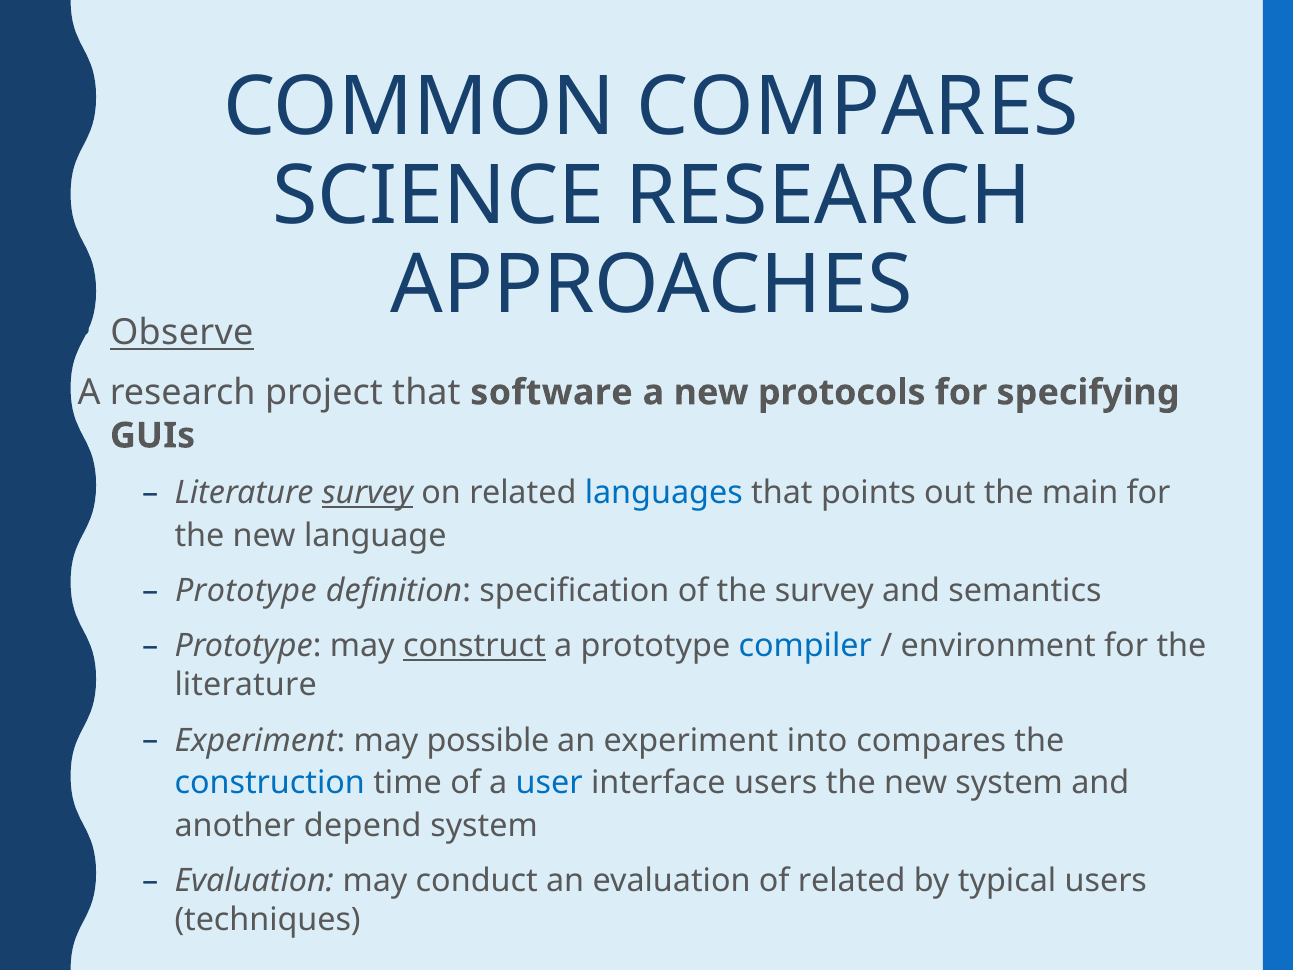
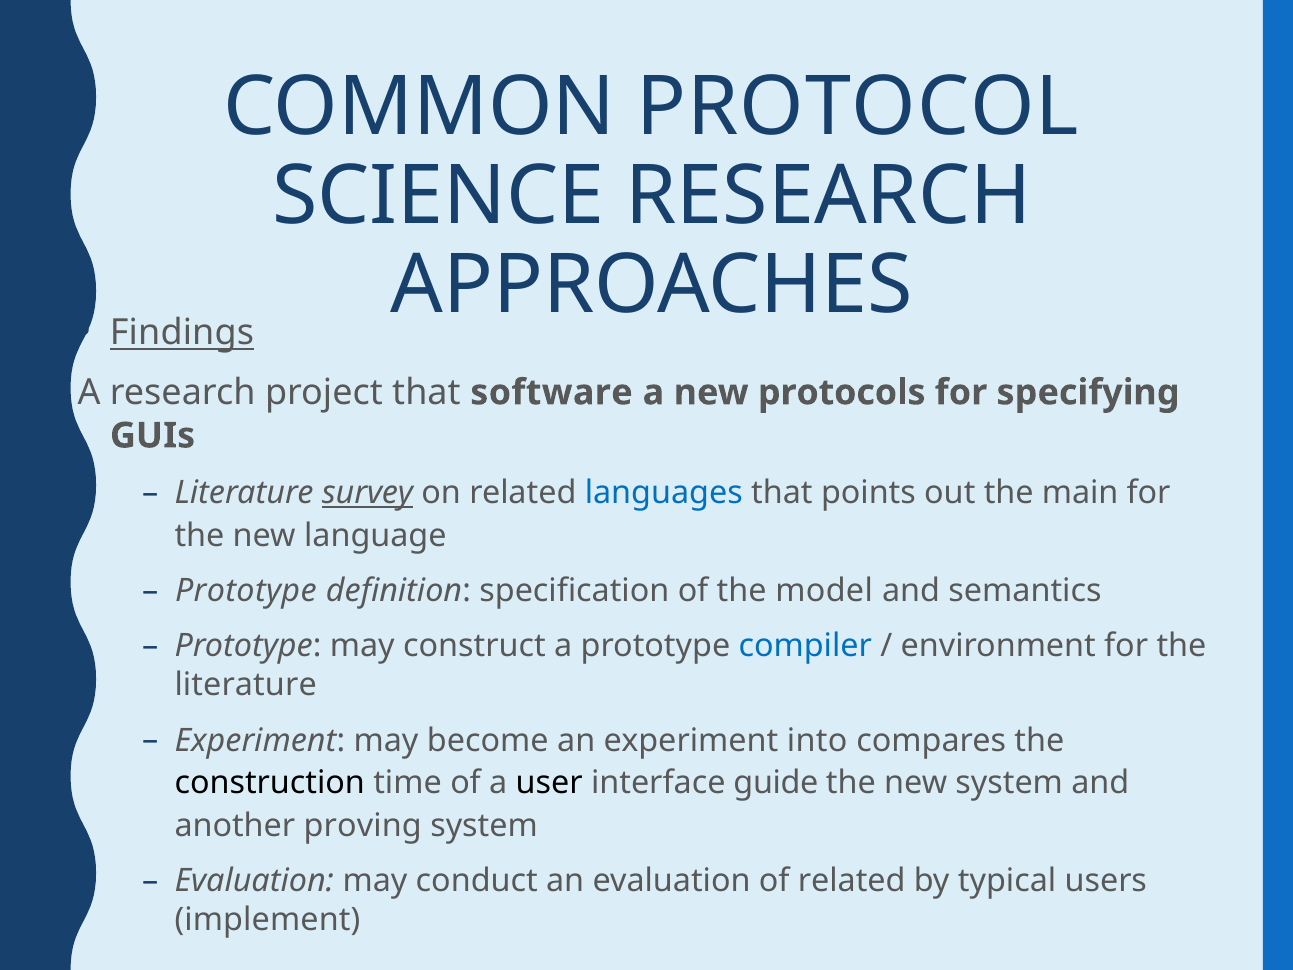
COMMON COMPARES: COMPARES -> PROTOCOL (858, 107)
Observe: Observe -> Findings (182, 332)
the survey: survey -> model (824, 591)
construct underline: present -> none (475, 646)
possible: possible -> become (488, 740)
construction colour: blue -> black (270, 783)
user colour: blue -> black (549, 783)
interface users: users -> guide (776, 783)
depend: depend -> proving (363, 826)
techniques: techniques -> implement (268, 920)
